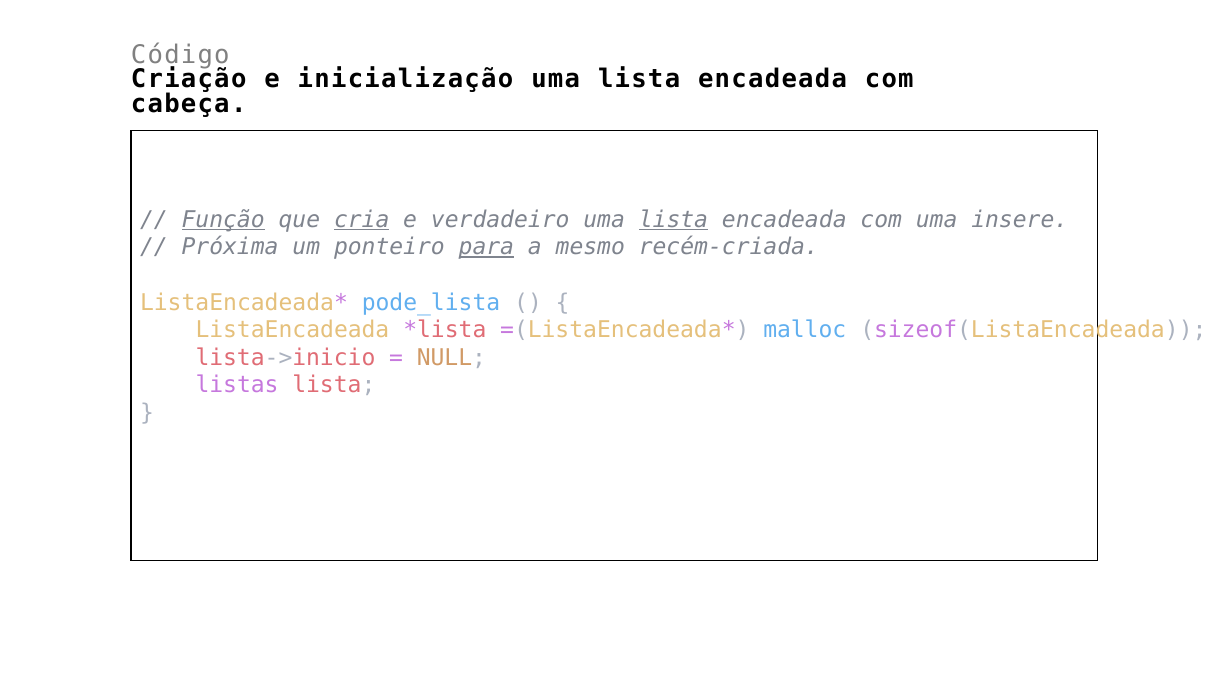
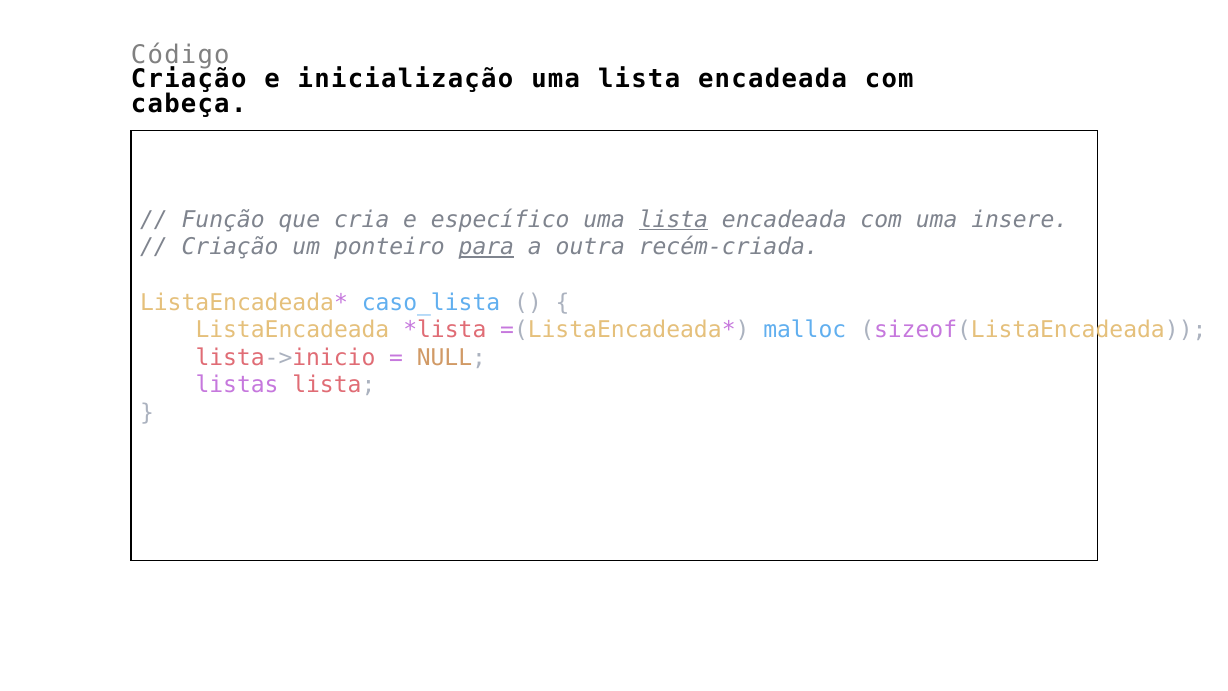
Função underline: present -> none (223, 219)
cria underline: present -> none (362, 219)
verdadeiro: verdadeiro -> específico (500, 219)
Próxima: Próxima -> Criação (230, 247)
mesmo: mesmo -> outra (590, 247)
pode_lista: pode_lista -> caso_lista (431, 302)
